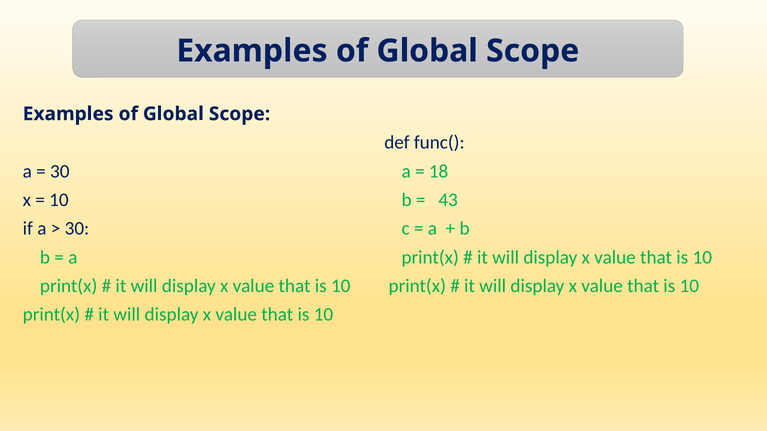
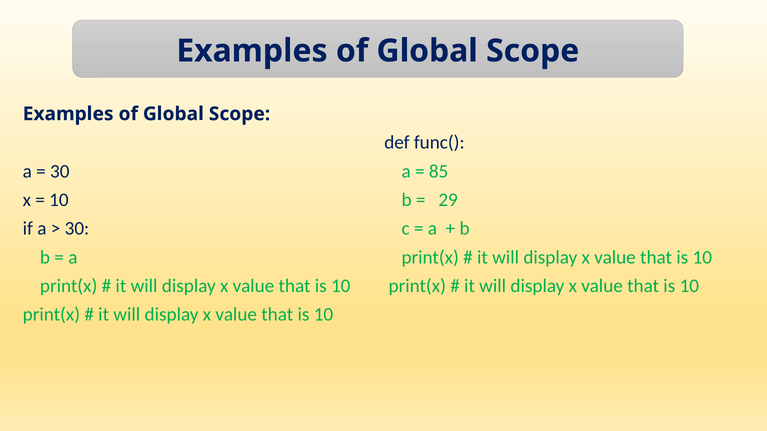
18: 18 -> 85 (439, 171)
43: 43 -> 29 (448, 200)
